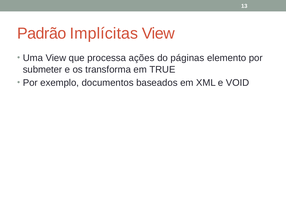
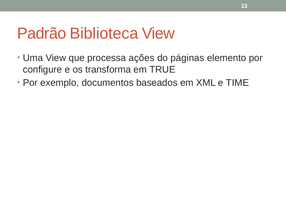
Implícitas: Implícitas -> Biblioteca (104, 33)
submeter: submeter -> configure (42, 69)
VOID: VOID -> TIME (237, 83)
